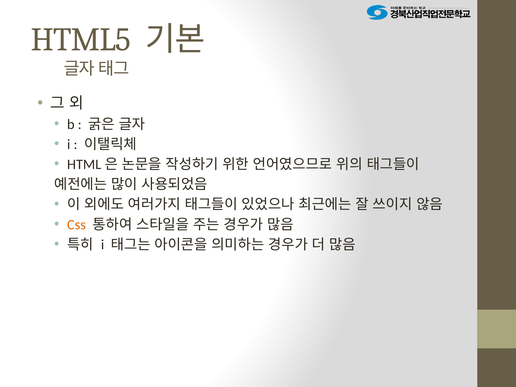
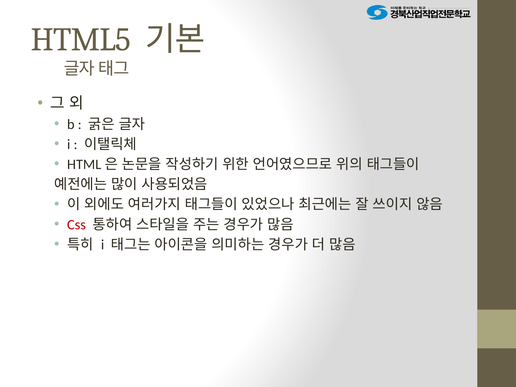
Css colour: orange -> red (77, 225)
